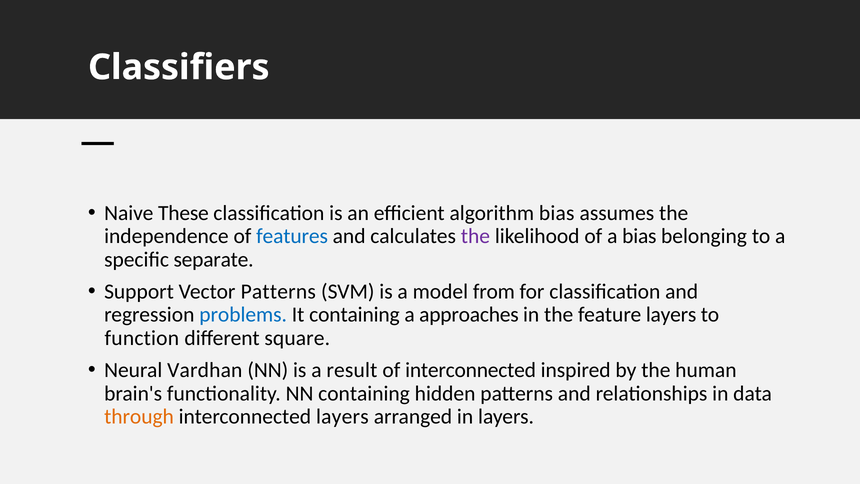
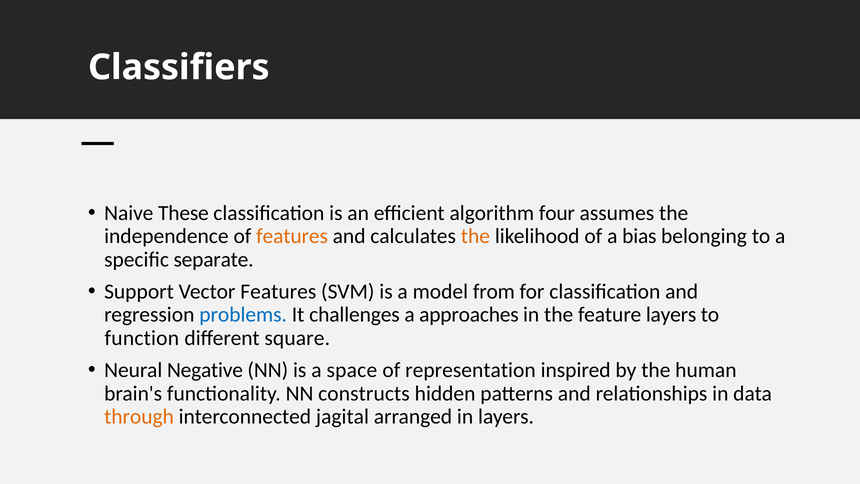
algorithm bias: bias -> four (557, 213)
features colour: blue -> orange (292, 236)
the colour: purple -> orange (475, 236)
Vector Patterns: Patterns -> Features (278, 291)
It containing: containing -> challenges (354, 315)
Vardhan: Vardhan -> Negative (205, 370)
result: result -> space (352, 370)
of interconnected: interconnected -> representation (470, 370)
NN containing: containing -> constructs (364, 393)
interconnected layers: layers -> jagital (342, 416)
